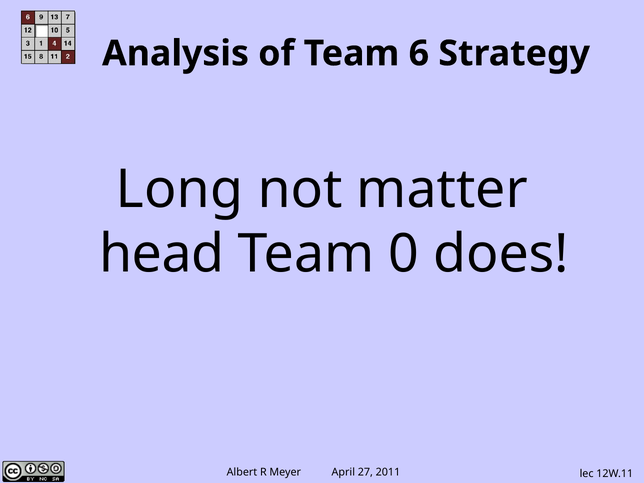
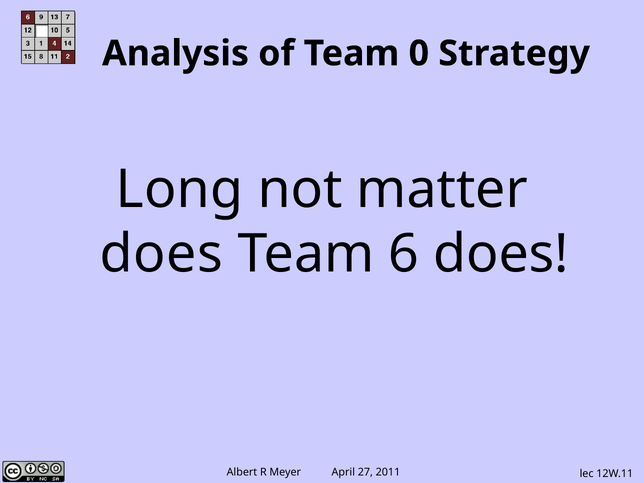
6: 6 -> 0 (419, 53)
head: head -> does (161, 254)
0: 0 -> 6 (404, 254)
